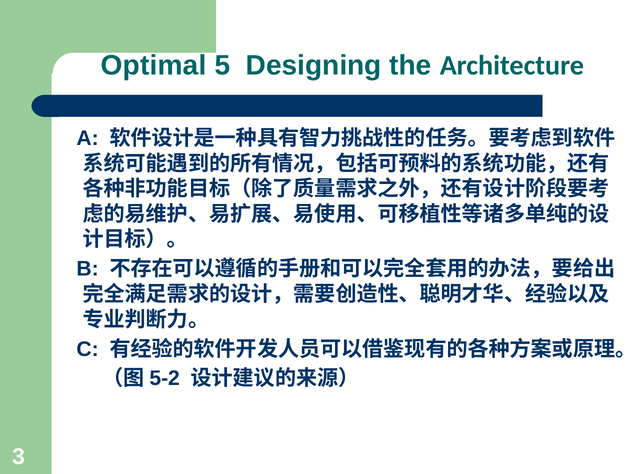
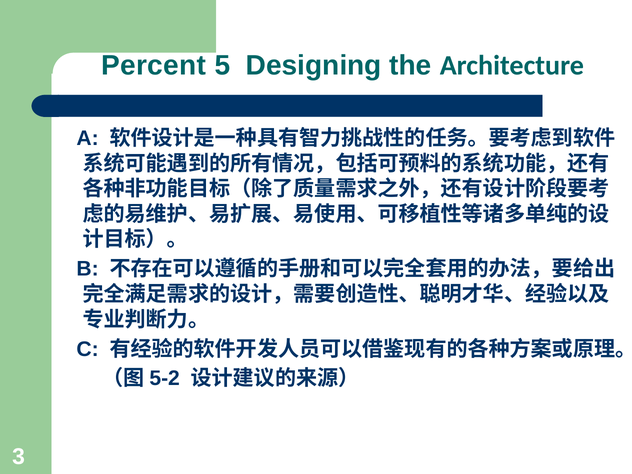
Optimal: Optimal -> Percent (154, 66)
